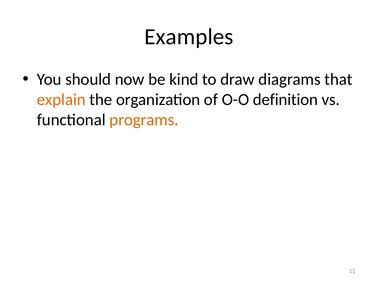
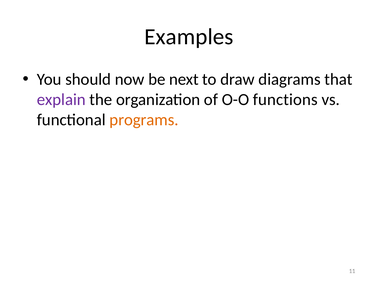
kind: kind -> next (184, 79)
explain colour: orange -> purple (61, 99)
definition: definition -> functions (285, 99)
